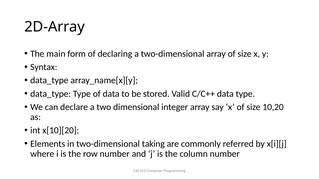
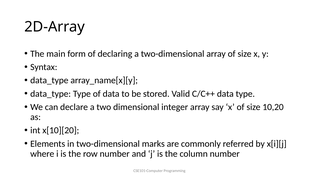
taking: taking -> marks (153, 144)
